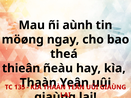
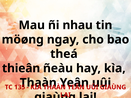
aùnh: aùnh -> nhau (78, 25)
